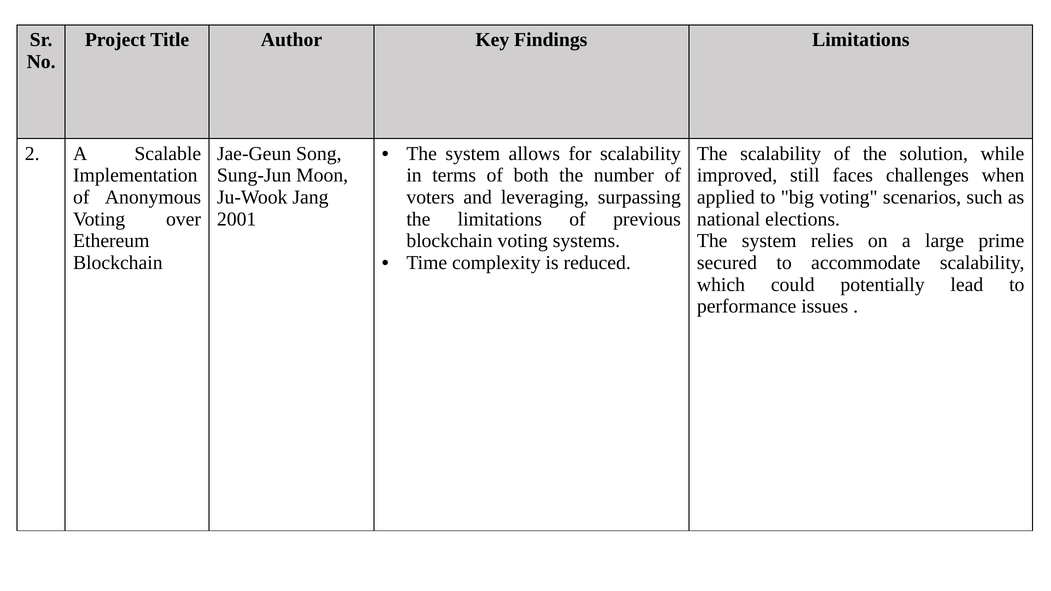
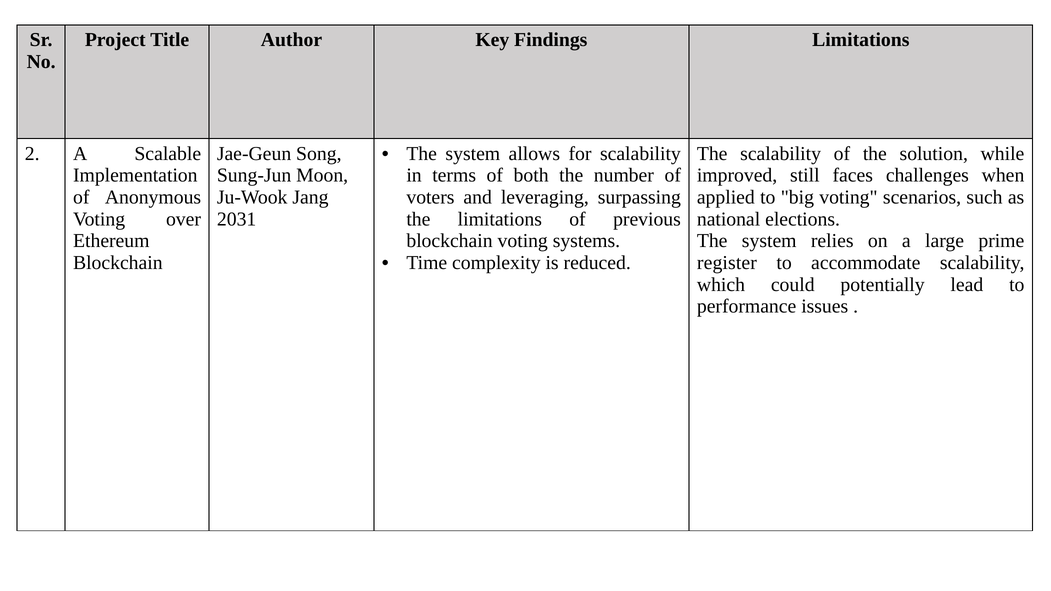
2001: 2001 -> 2031 (237, 219)
secured: secured -> register (727, 263)
